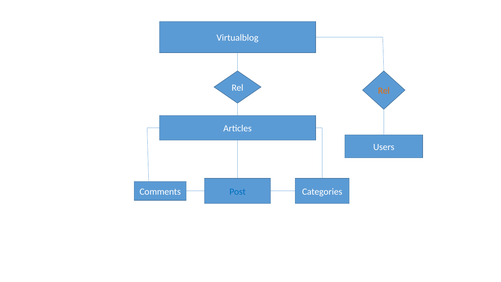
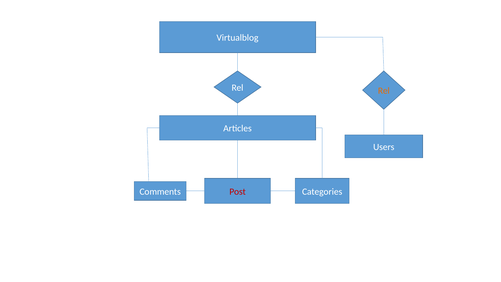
Post colour: blue -> red (238, 191)
